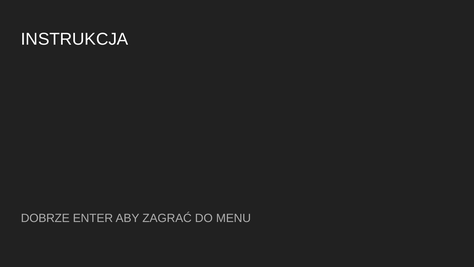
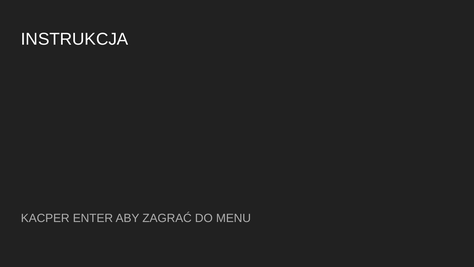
DOBRZE: DOBRZE -> KACPER (45, 218)
